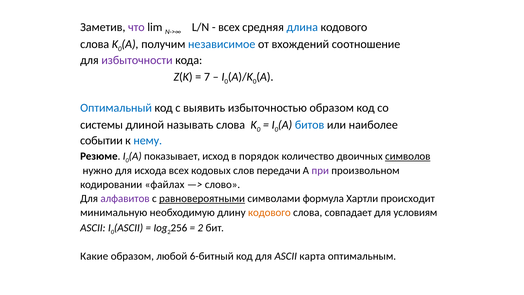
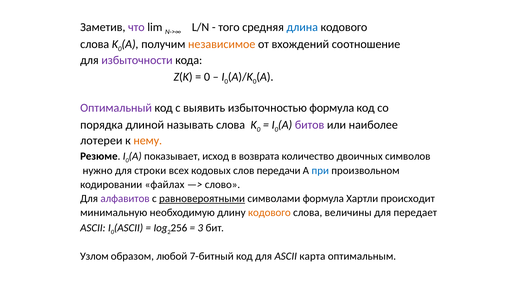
всех: всех -> того (229, 27)
независимое colour: blue -> orange (222, 44)
7: 7 -> 0 (207, 77)
Оптимальный colour: blue -> purple (116, 108)
избыточностью образом: образом -> формула (332, 108)
системы: системы -> порядка (102, 125)
битов colour: blue -> purple (310, 125)
событии: событии -> лотереи (101, 140)
нему colour: blue -> orange (148, 140)
порядок: порядок -> возврата (259, 156)
символов underline: present -> none (408, 156)
исхода: исхода -> строки (150, 171)
при colour: purple -> blue (320, 171)
совпадает: совпадает -> величины (348, 212)
условиям: условиям -> передает (415, 212)
2: 2 -> 3 (200, 228)
Какие: Какие -> Узлом (94, 256)
6-битный: 6-битный -> 7-битный (212, 256)
